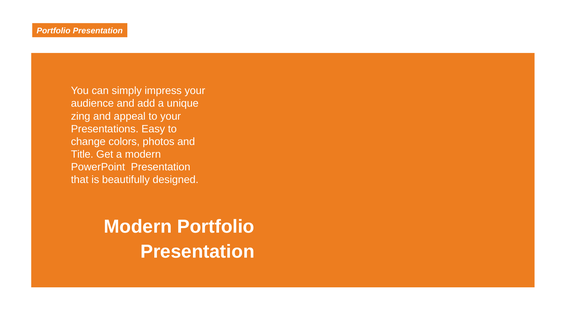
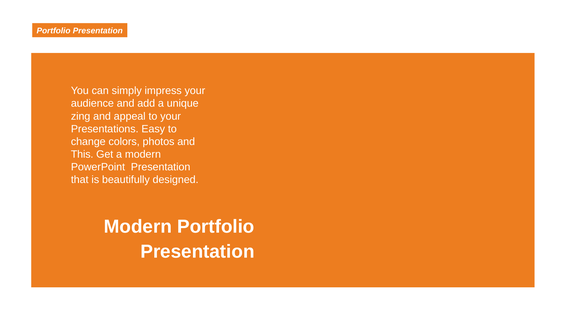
Title: Title -> This (82, 154)
